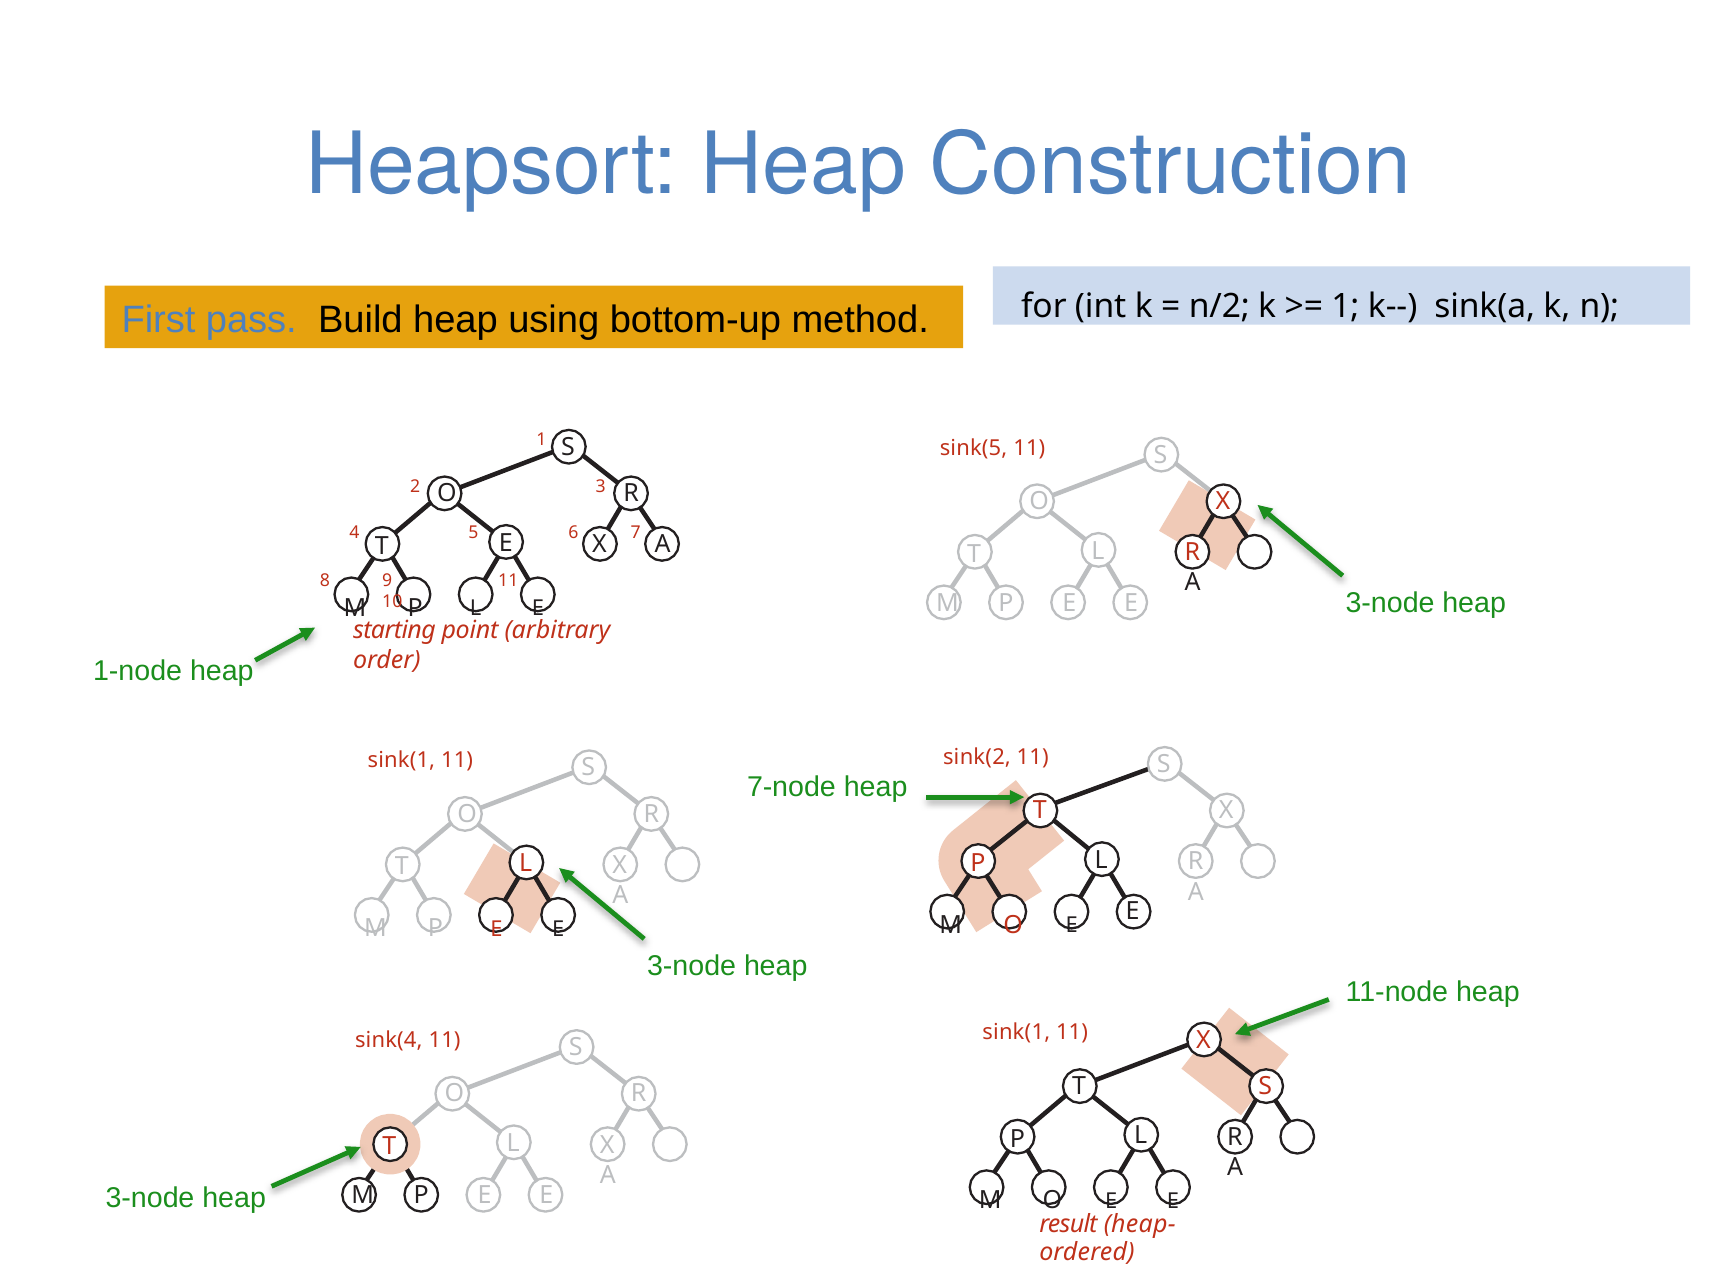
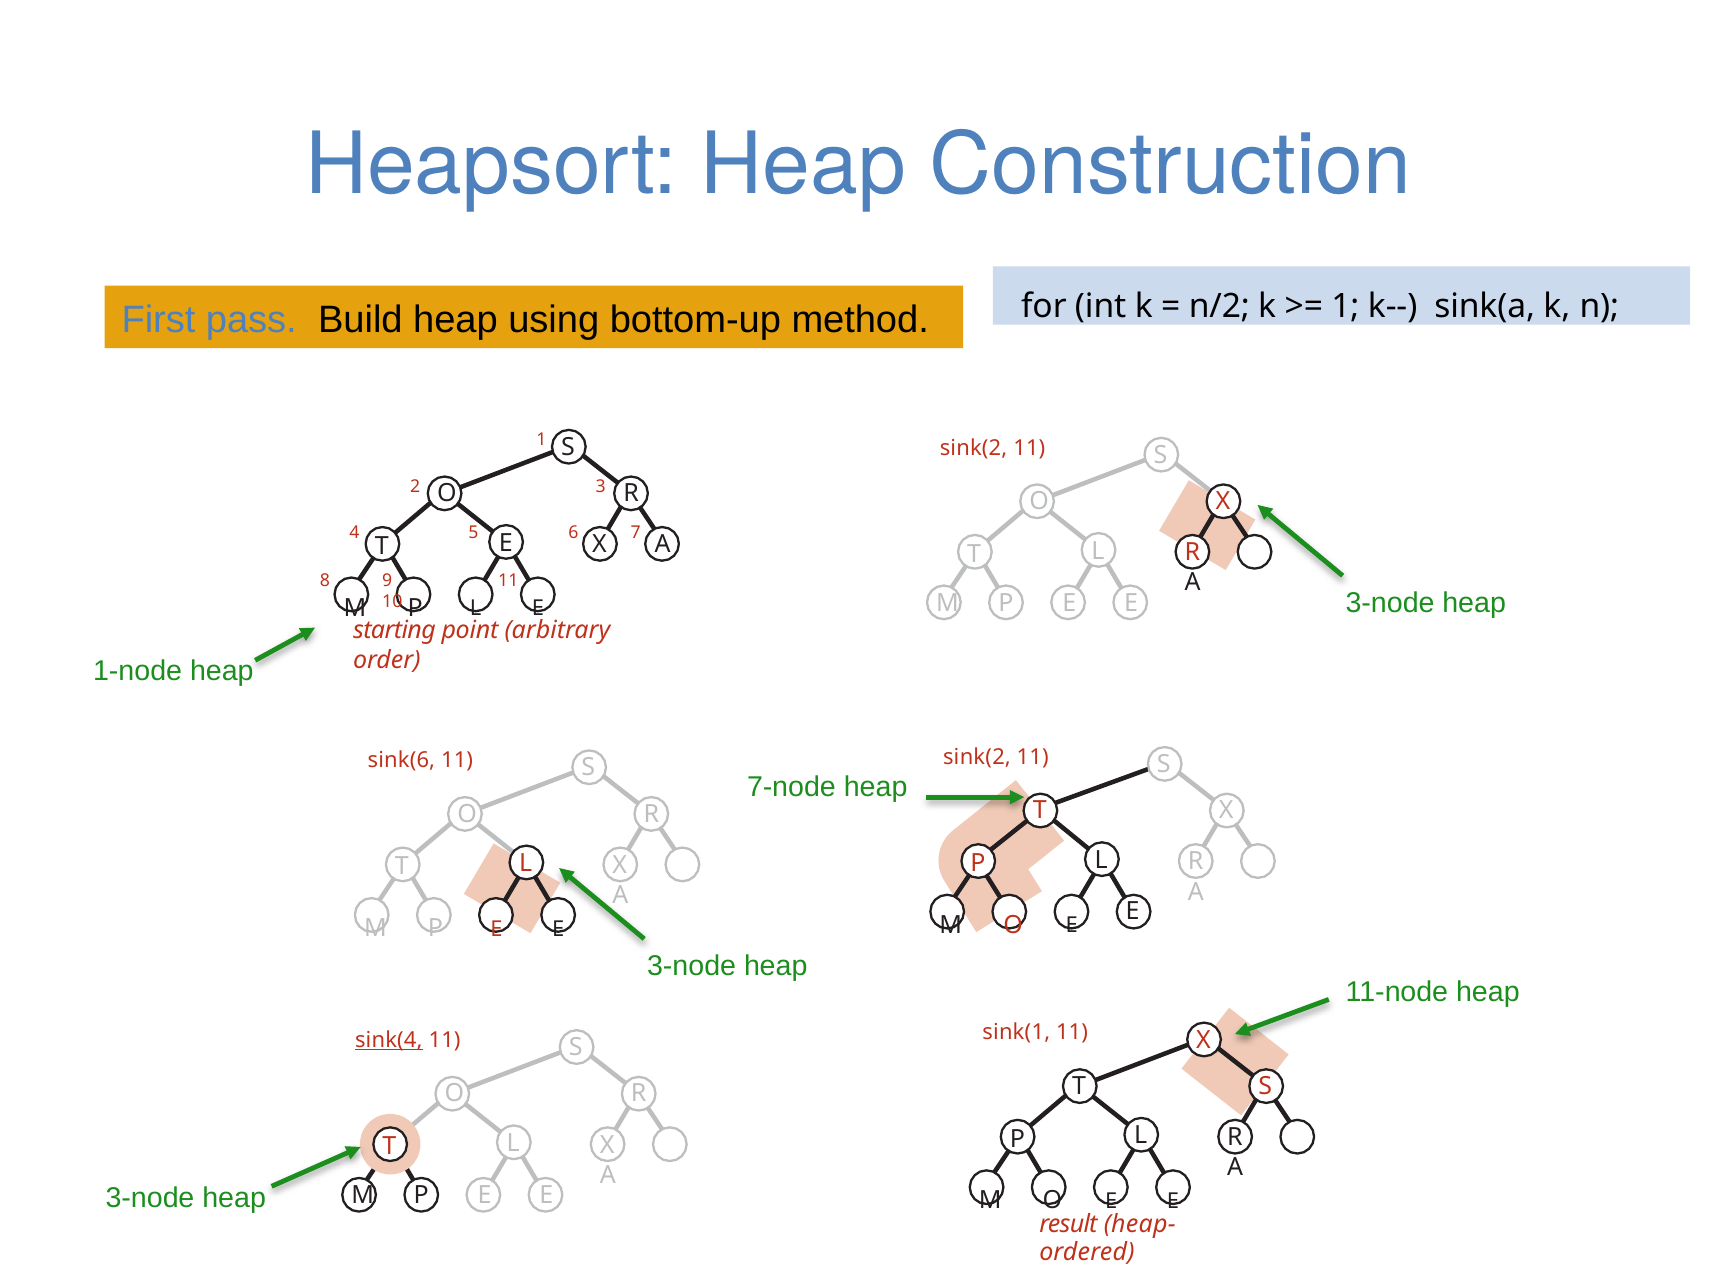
sink(5: sink(5 -> sink(2 (974, 448)
sink(1: sink(1 -> sink(6 (401, 760)
sink(4 underline: none -> present (389, 1040)
